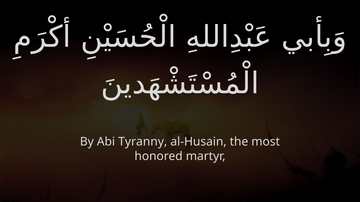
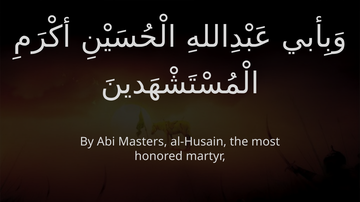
Tyranny: Tyranny -> Masters (143, 142)
